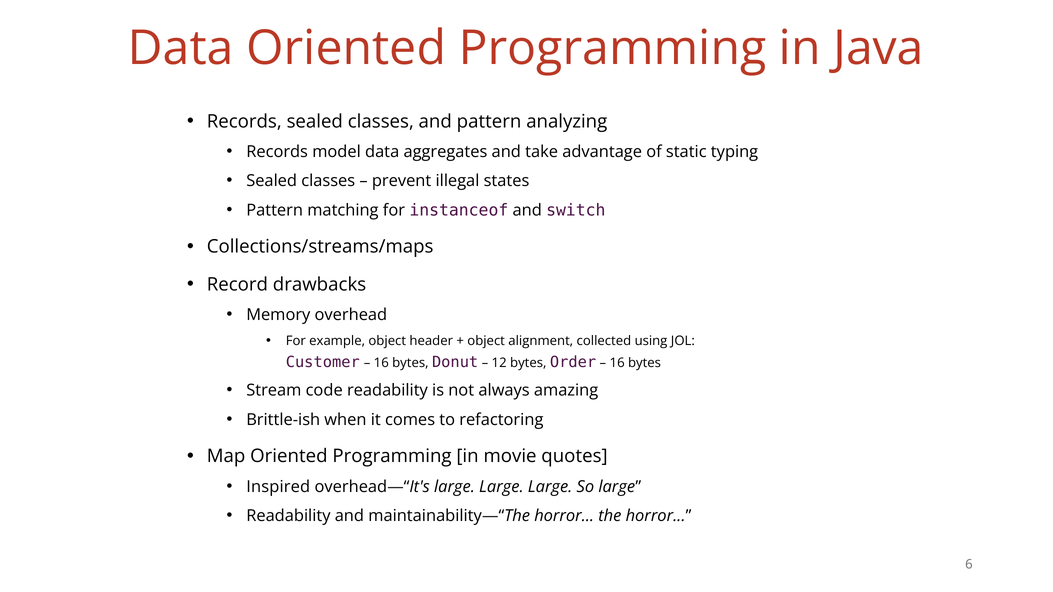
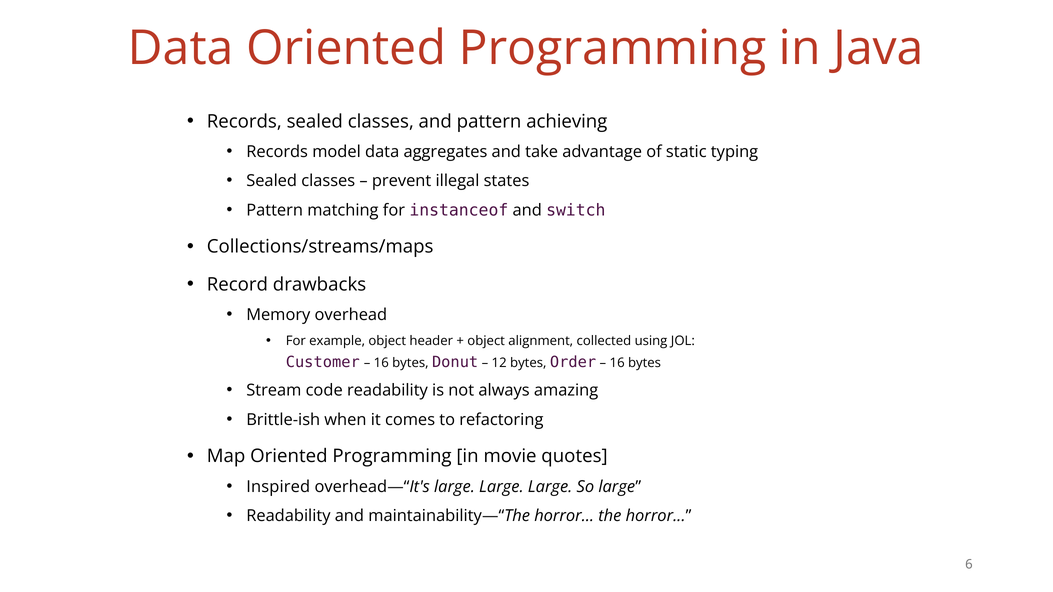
analyzing: analyzing -> achieving (567, 122)
